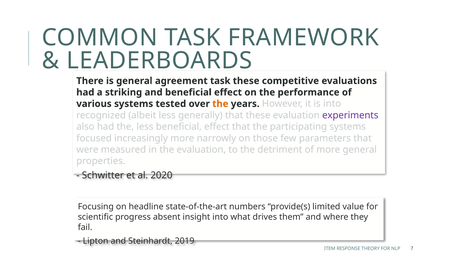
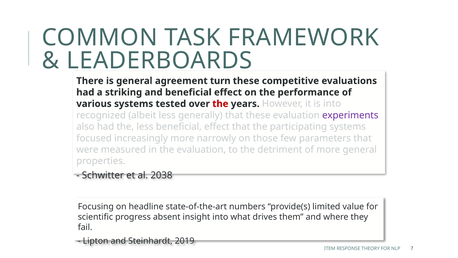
agreement task: task -> turn (220, 81)
the colour: orange -> red (220, 104)
2020: 2020 -> 2038 (161, 175)
